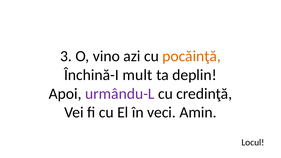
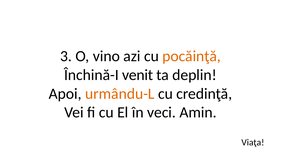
mult: mult -> venit (138, 75)
urmându-L colour: purple -> orange (120, 94)
Locul: Locul -> Viaţa (253, 143)
